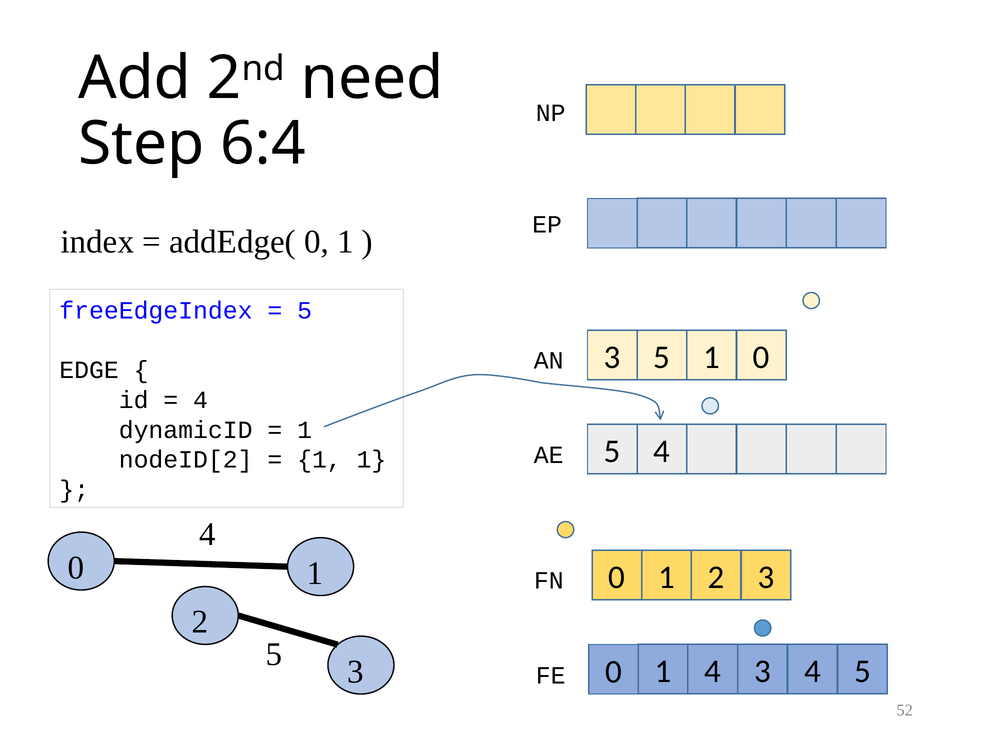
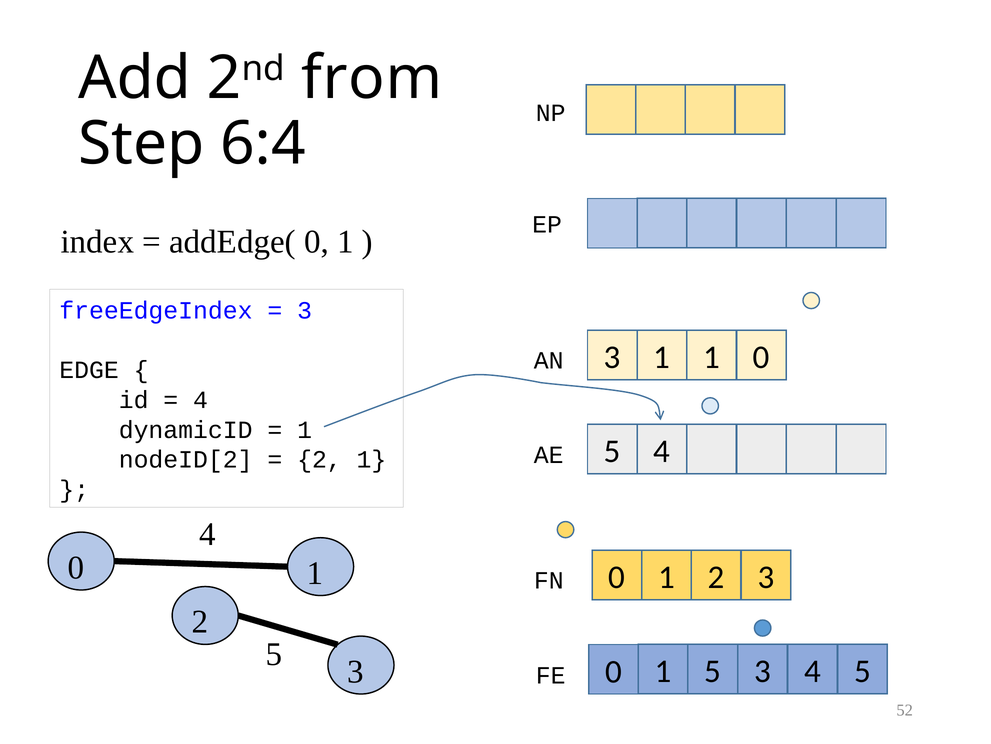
need: need -> from (372, 78)
5: 5 -> 3 (305, 310)
3 5: 5 -> 1 (662, 357)
1: 1 -> 2 (319, 459)
1 4: 4 -> 5 (713, 671)
